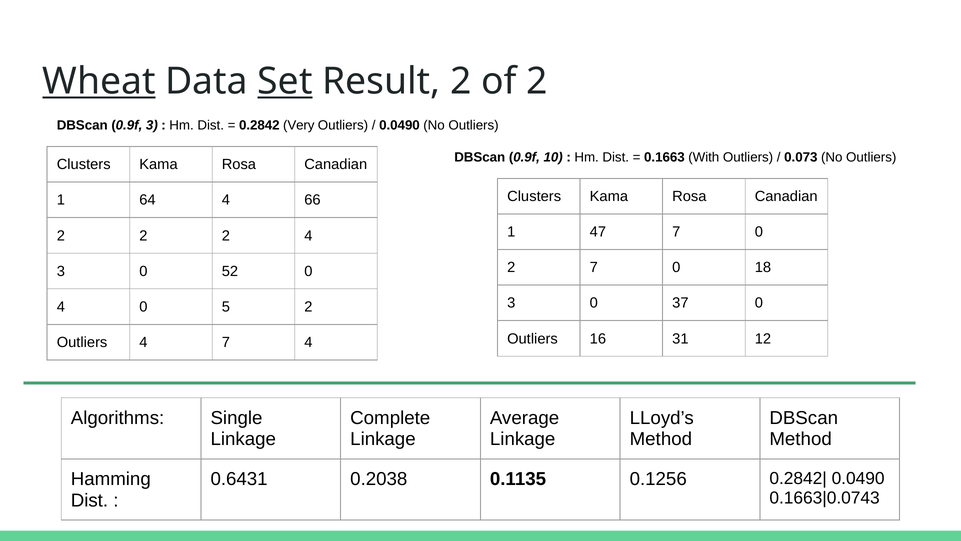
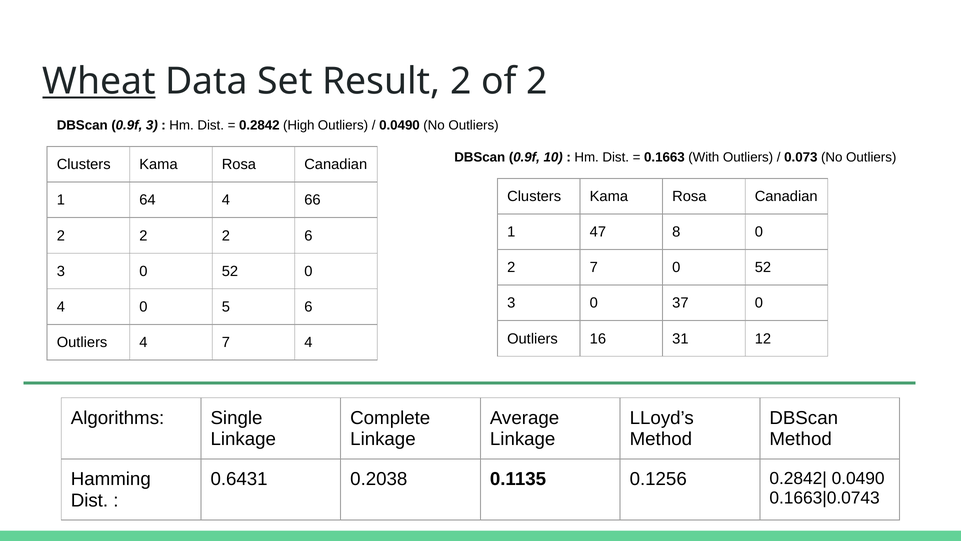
Set underline: present -> none (285, 81)
Very: Very -> High (299, 125)
47 7: 7 -> 8 (676, 232)
2 4: 4 -> 6 (308, 236)
7 0 18: 18 -> 52 (763, 267)
5 2: 2 -> 6 (308, 307)
